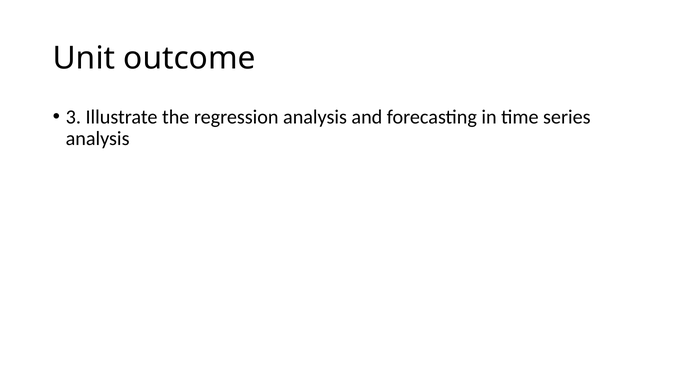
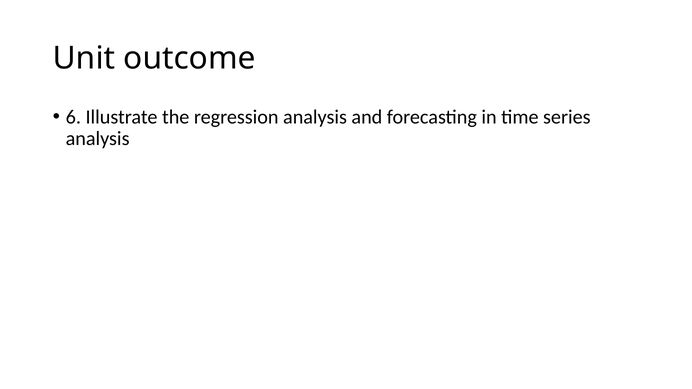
3: 3 -> 6 (73, 117)
